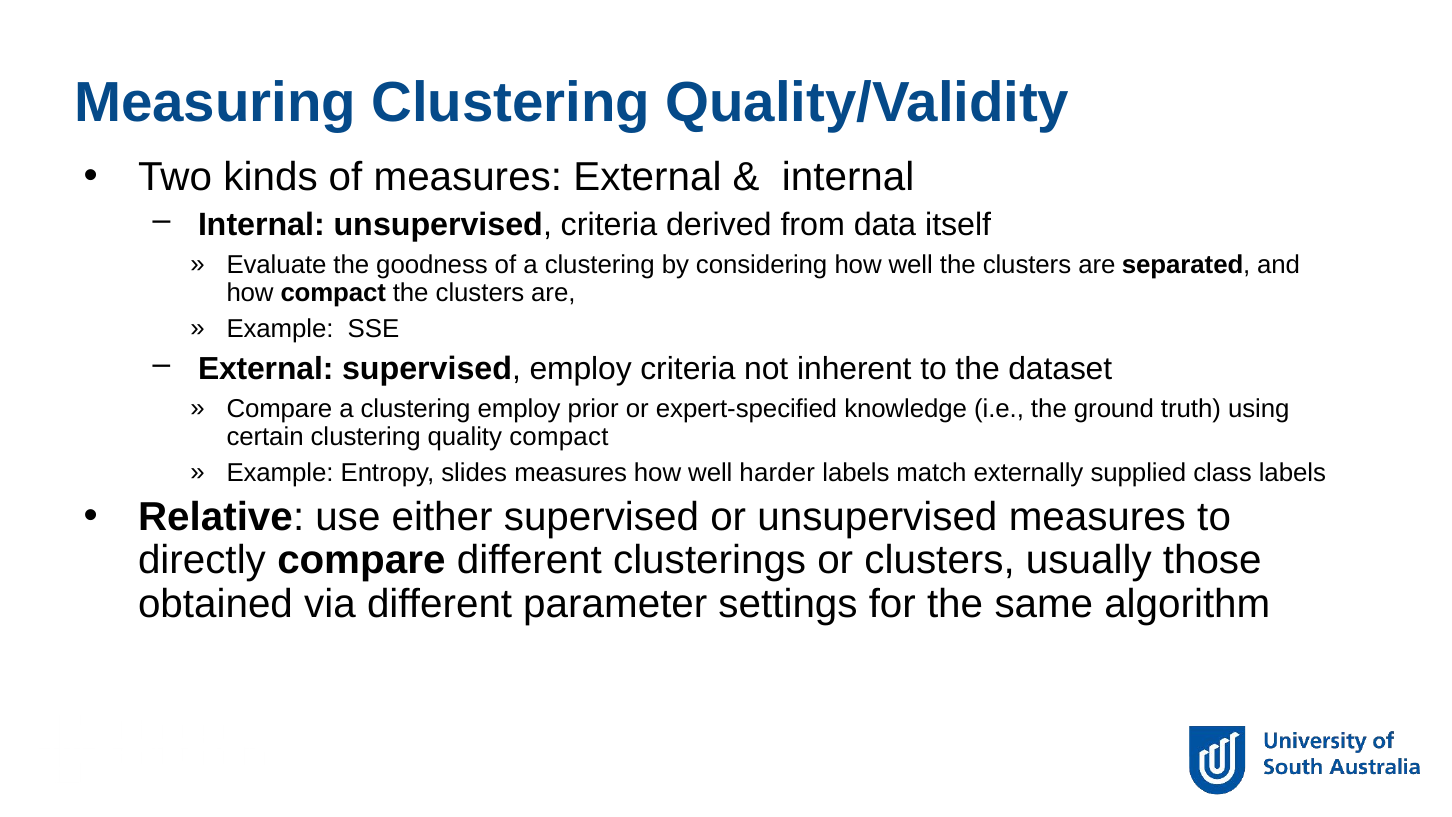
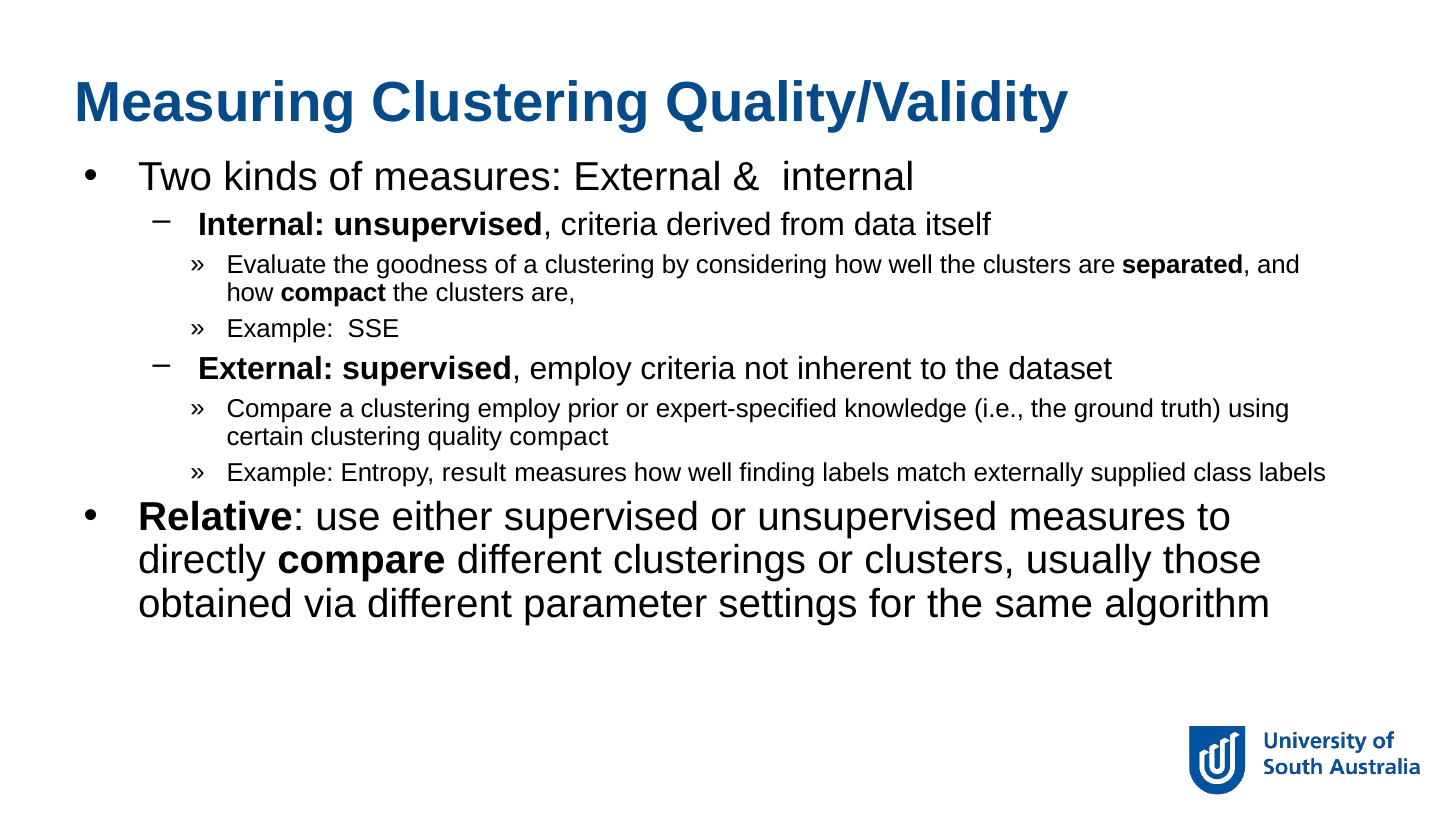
slides: slides -> result (474, 473)
harder: harder -> finding (777, 473)
